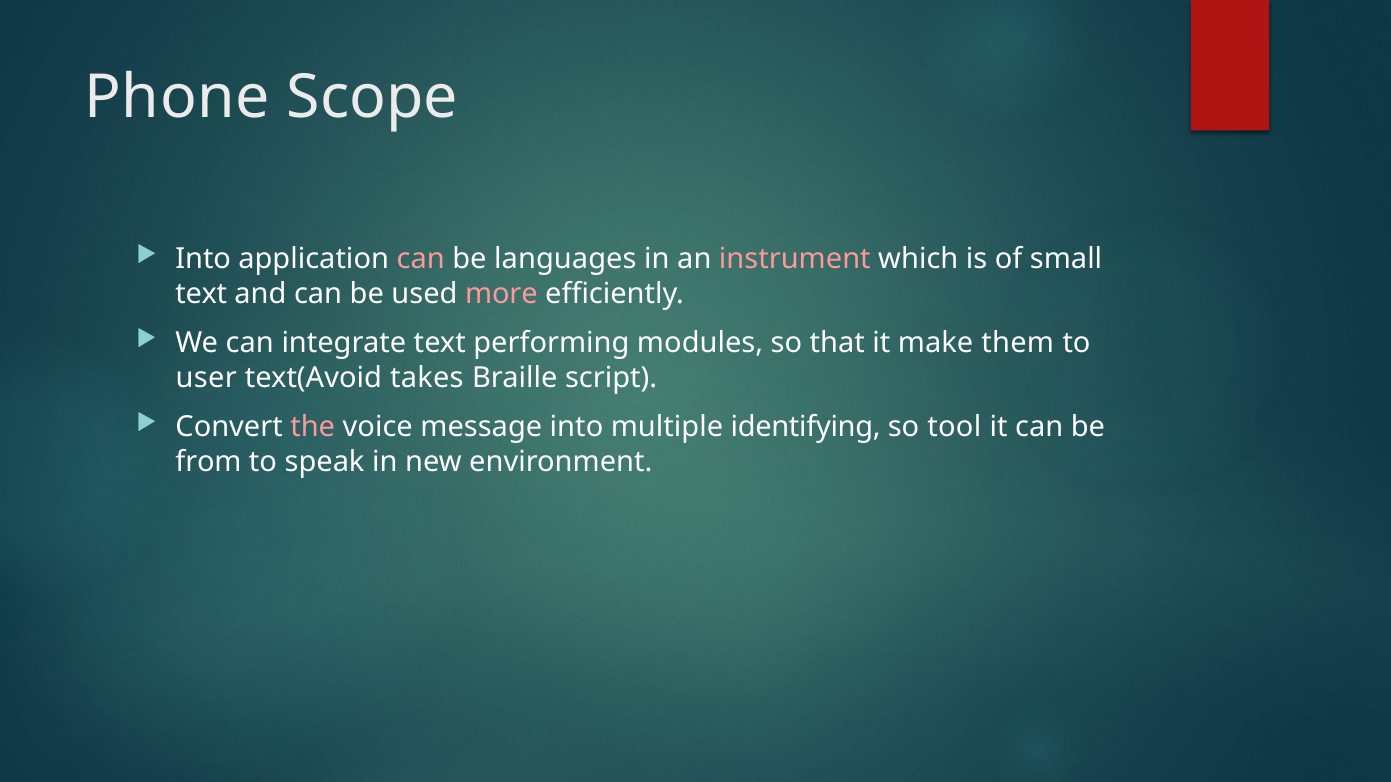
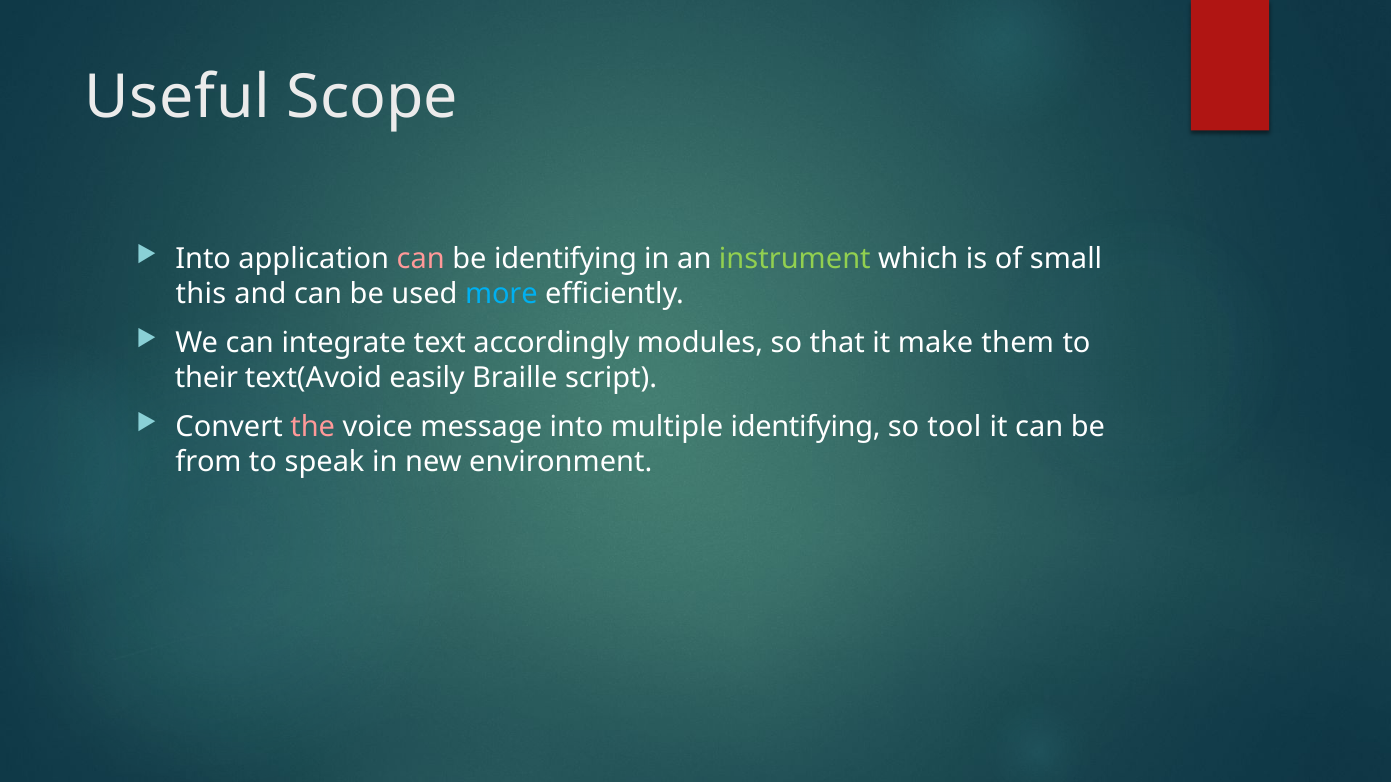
Phone: Phone -> Useful (177, 98)
be languages: languages -> identifying (566, 259)
instrument colour: pink -> light green (795, 259)
text: text -> this (201, 294)
more colour: pink -> light blue (501, 294)
performing: performing -> accordingly (551, 343)
user: user -> their (207, 378)
takes: takes -> easily (427, 378)
